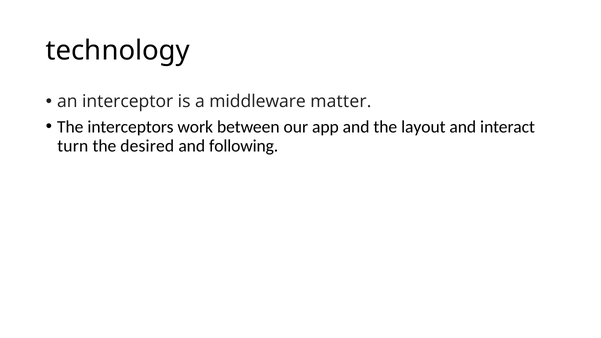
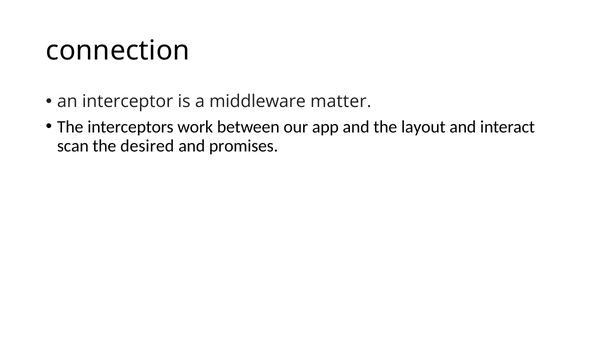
technology: technology -> connection (118, 50)
turn: turn -> scan (73, 146)
following: following -> promises (244, 146)
